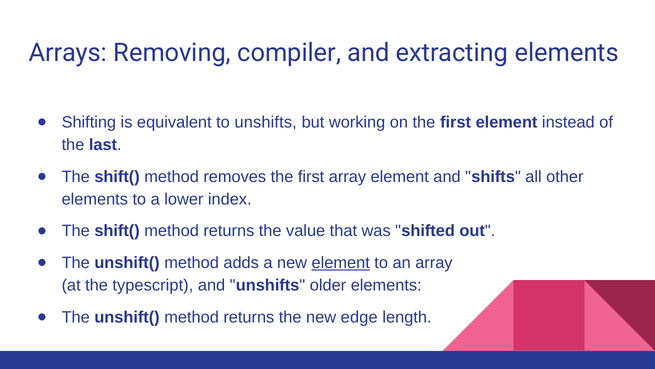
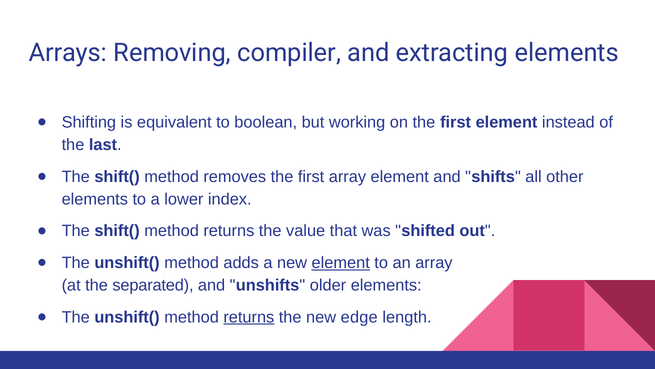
to unshifts: unshifts -> boolean (266, 122)
typescript: typescript -> separated (153, 285)
returns underline: none -> present (249, 317)
